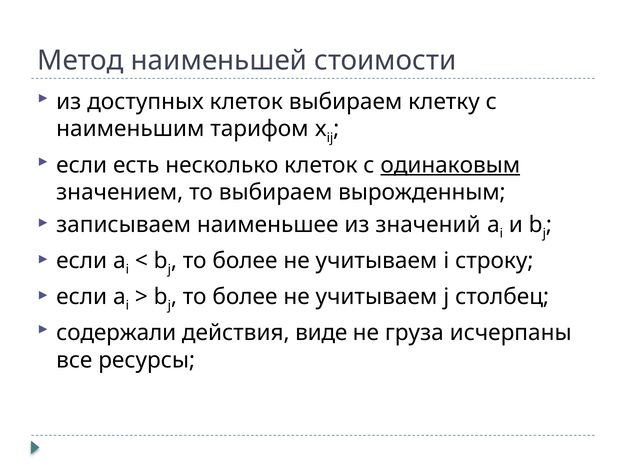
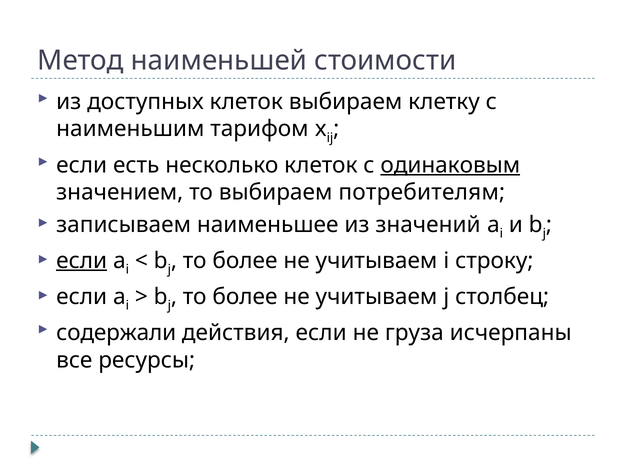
вырожденным: вырожденным -> потребителям (422, 192)
если underline: none -> present (82, 260)
действия виде: виде -> если (321, 333)
